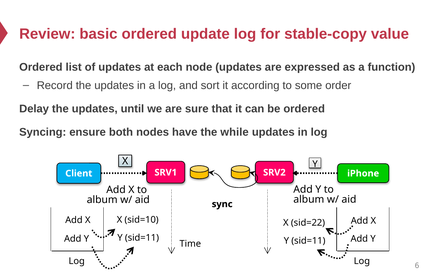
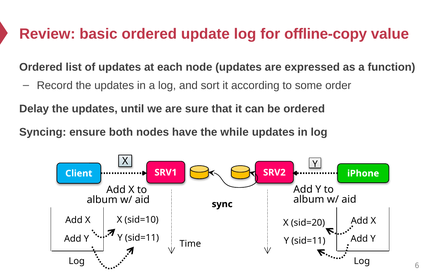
stable-copy: stable-copy -> offline-copy (326, 34)
sid=22: sid=22 -> sid=20 (308, 223)
